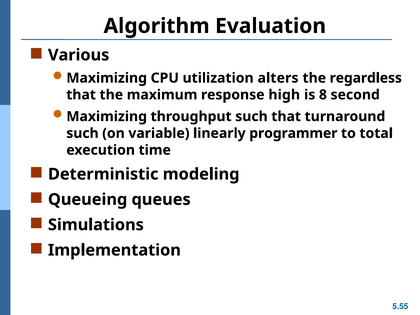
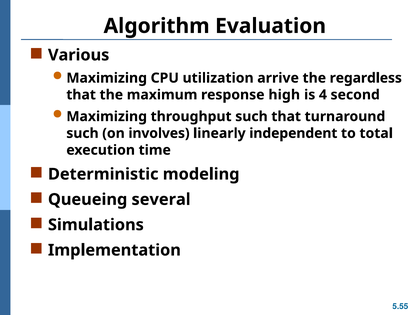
alters: alters -> arrive (278, 78)
8: 8 -> 4 (323, 95)
variable: variable -> involves (159, 133)
programmer: programmer -> independent (293, 133)
queues: queues -> several (161, 199)
